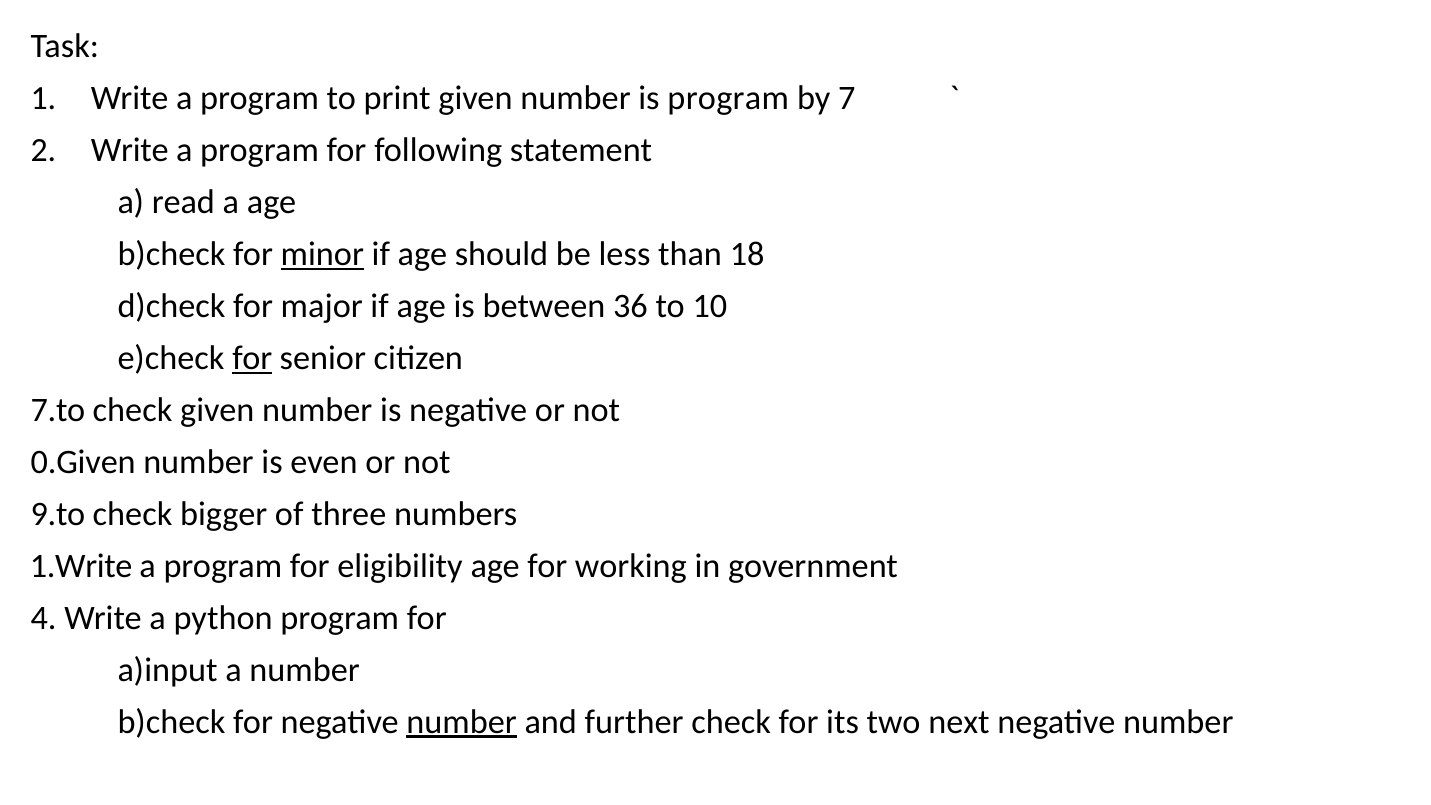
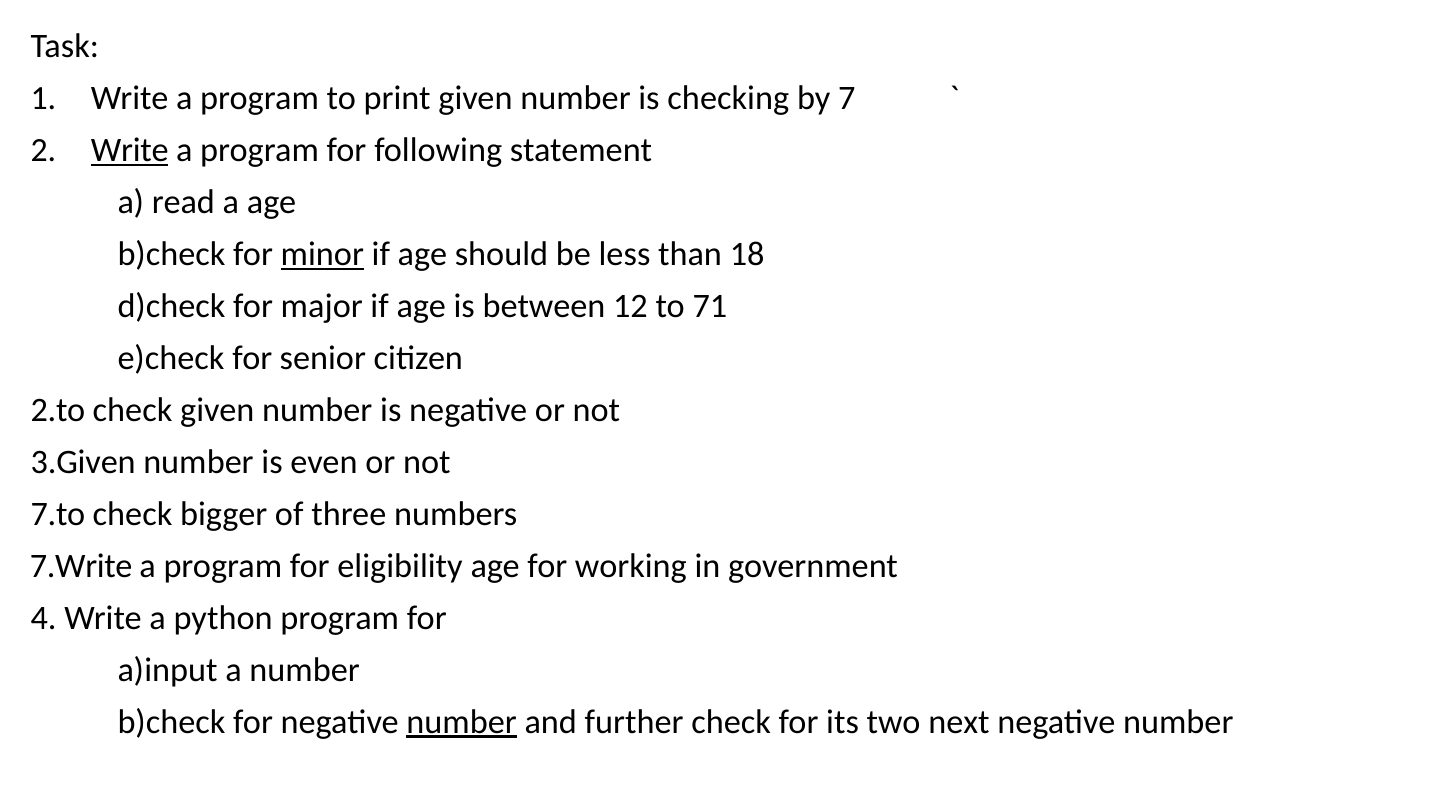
is program: program -> checking (728, 99)
Write underline: none -> present (130, 150)
36: 36 -> 12 (630, 306)
10: 10 -> 71 (710, 306)
for underline: present -> none (252, 358)
7.to: 7.to -> 2.to (58, 410)
0.Given: 0.Given -> 3.Given (83, 462)
9.to: 9.to -> 7.to (58, 514)
1.Write: 1.Write -> 7.Write (81, 566)
